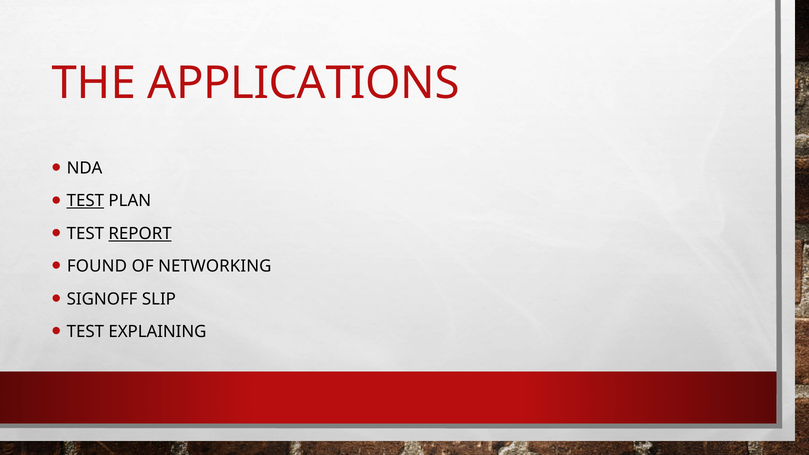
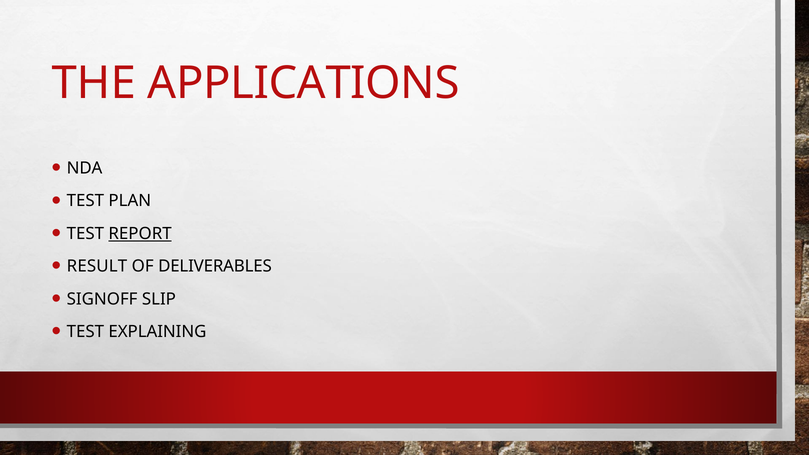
TEST underline: present -> none (85, 201)
FOUND: FOUND -> RESULT (97, 266)
NETWORKING: NETWORKING -> DELIVERABLES (215, 266)
